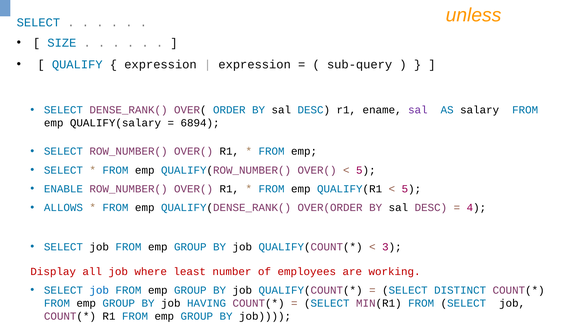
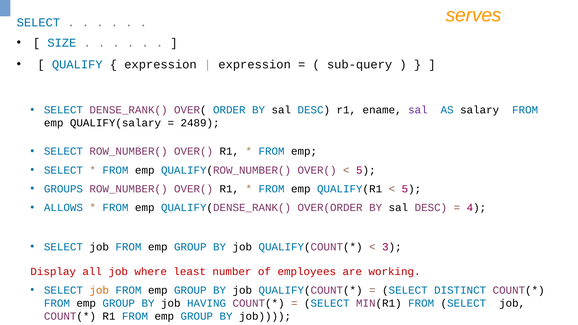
unless: unless -> serves (474, 15)
6894: 6894 -> 2489 (200, 123)
ENABLE: ENABLE -> GROUPS (63, 189)
job colour: blue -> orange (99, 290)
